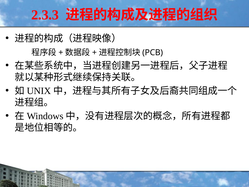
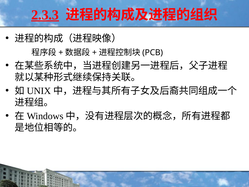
2.3.3 underline: none -> present (45, 15)
